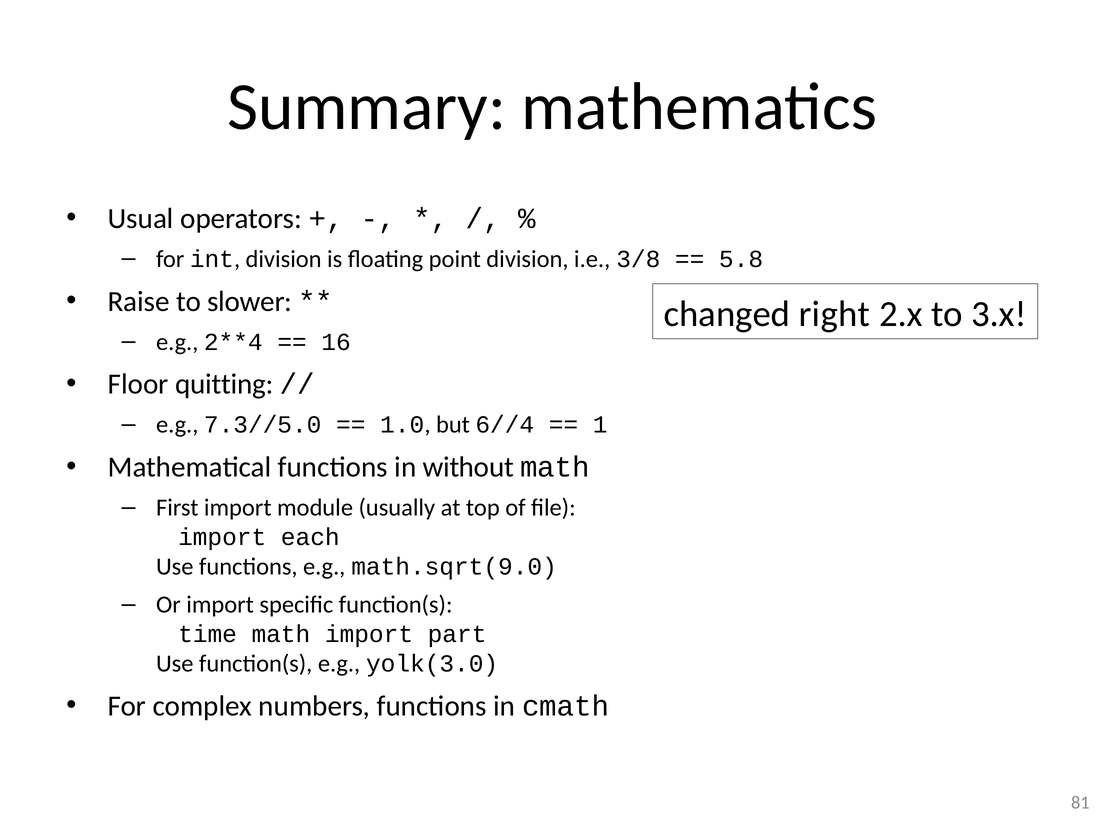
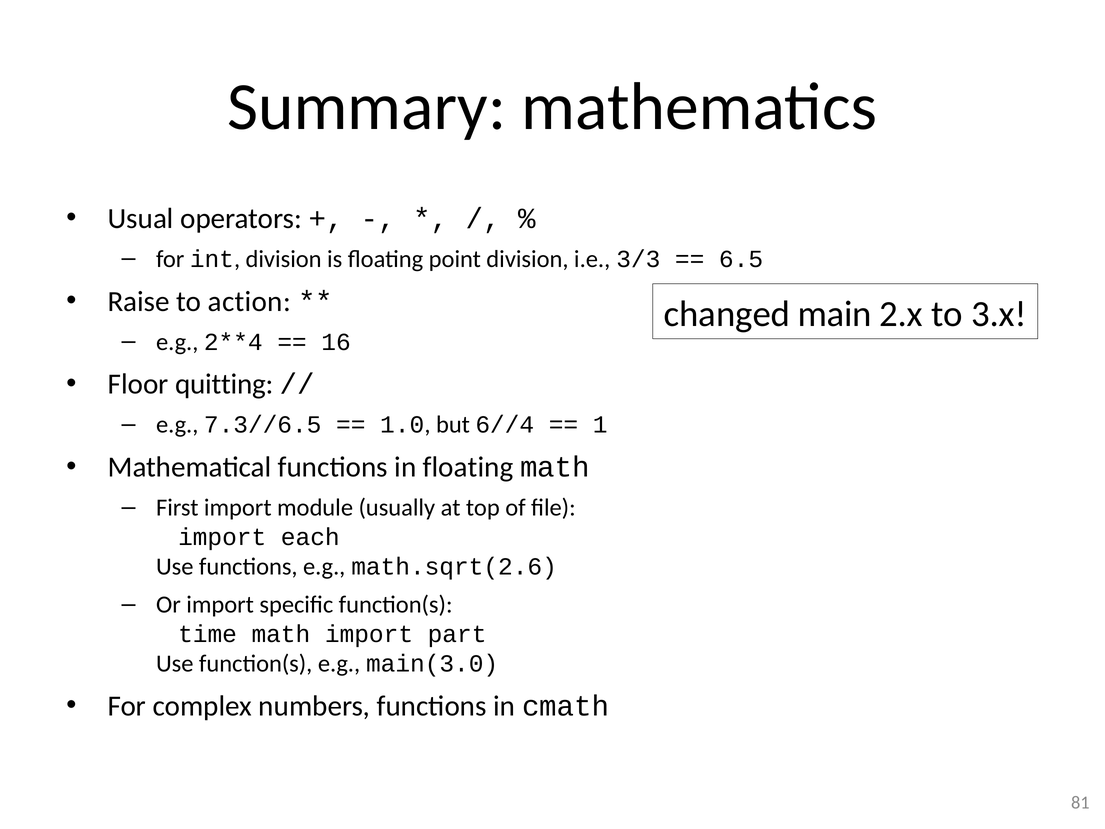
3/8: 3/8 -> 3/3 (638, 259)
5.8: 5.8 -> 6.5 (741, 259)
slower: slower -> action (249, 301)
right: right -> main (835, 314)
7.3//5.0: 7.3//5.0 -> 7.3//6.5 (263, 425)
in without: without -> floating (468, 467)
math.sqrt(9.0: math.sqrt(9.0 -> math.sqrt(2.6 (454, 566)
yolk(3.0: yolk(3.0 -> main(3.0 (432, 663)
